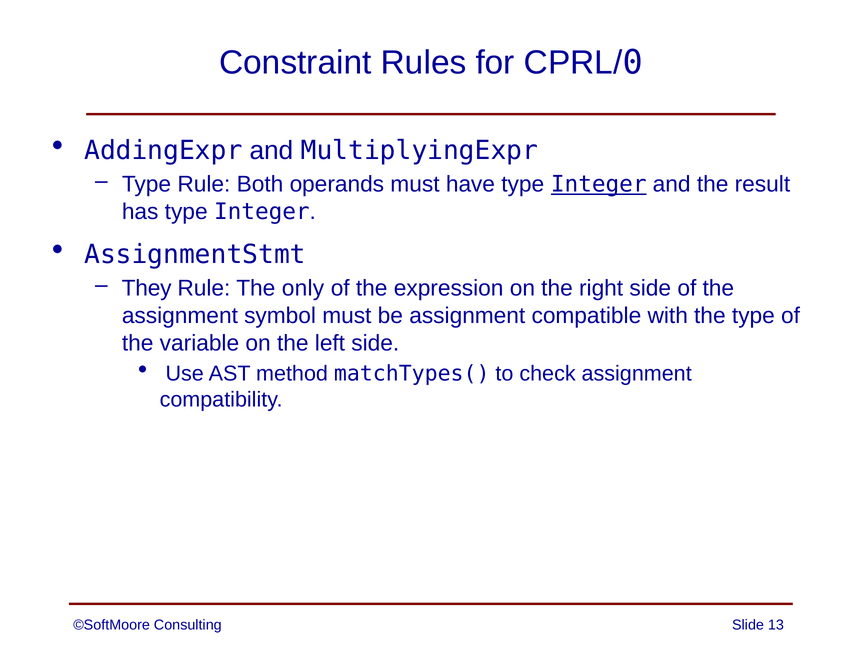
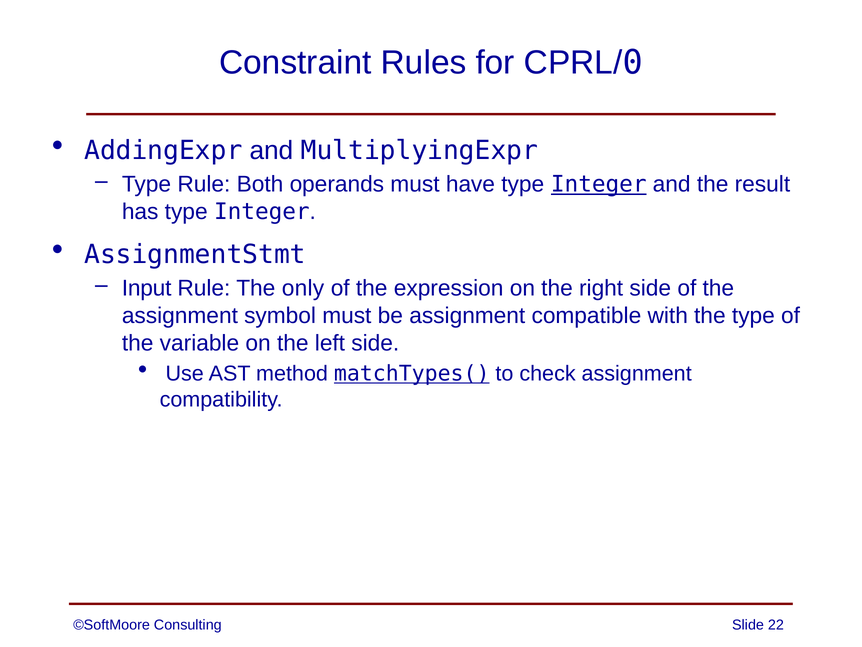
They: They -> Input (147, 288)
matchTypes( underline: none -> present (412, 374)
13: 13 -> 22 (776, 625)
